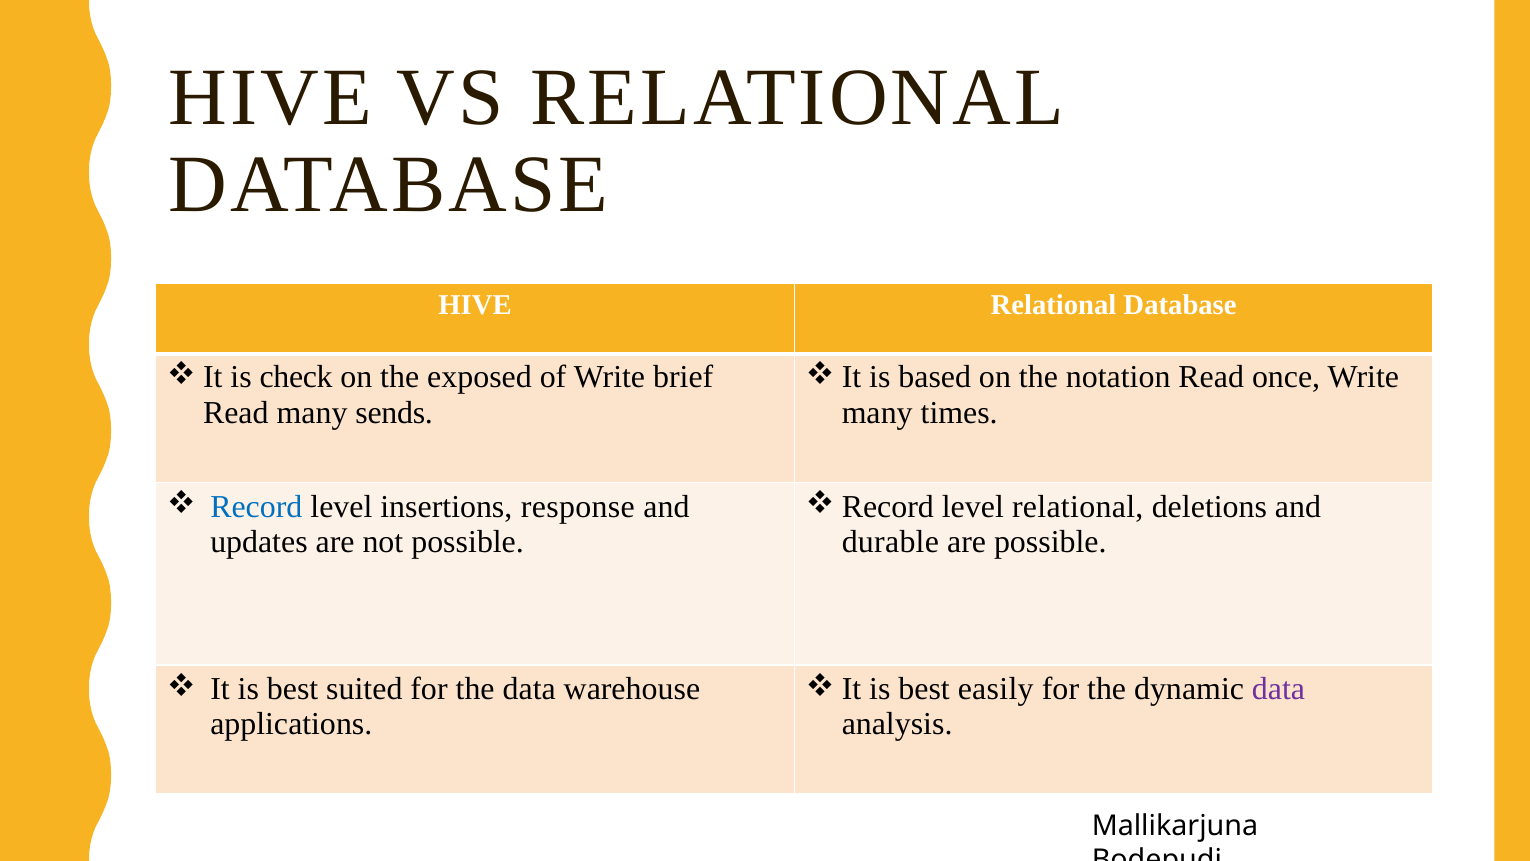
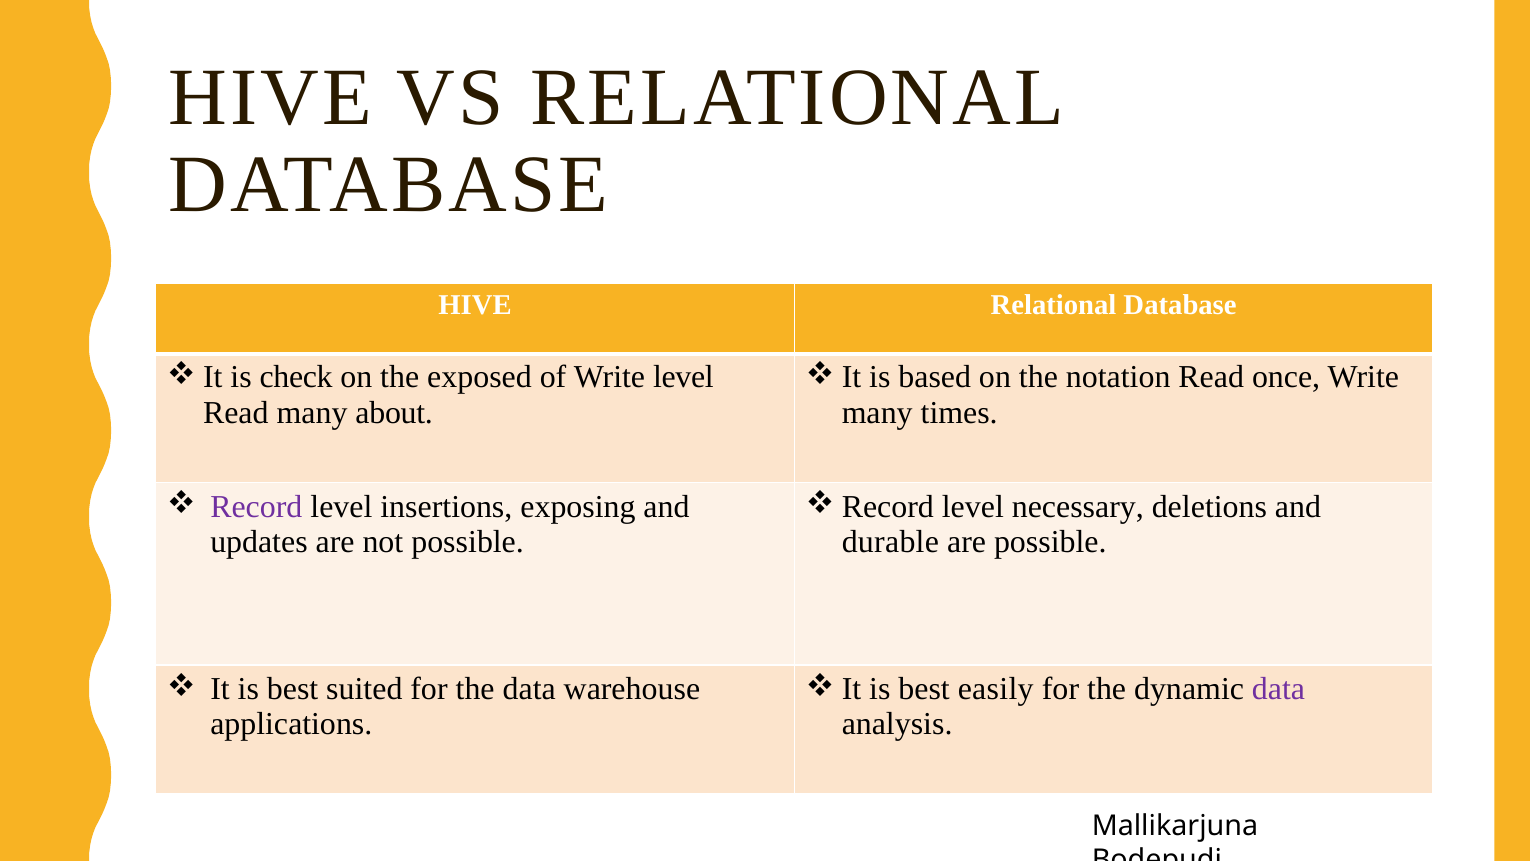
Write brief: brief -> level (683, 377)
sends: sends -> about (394, 413)
Record colour: blue -> purple (256, 506)
response: response -> exposing (578, 506)
level relational: relational -> necessary (1078, 506)
